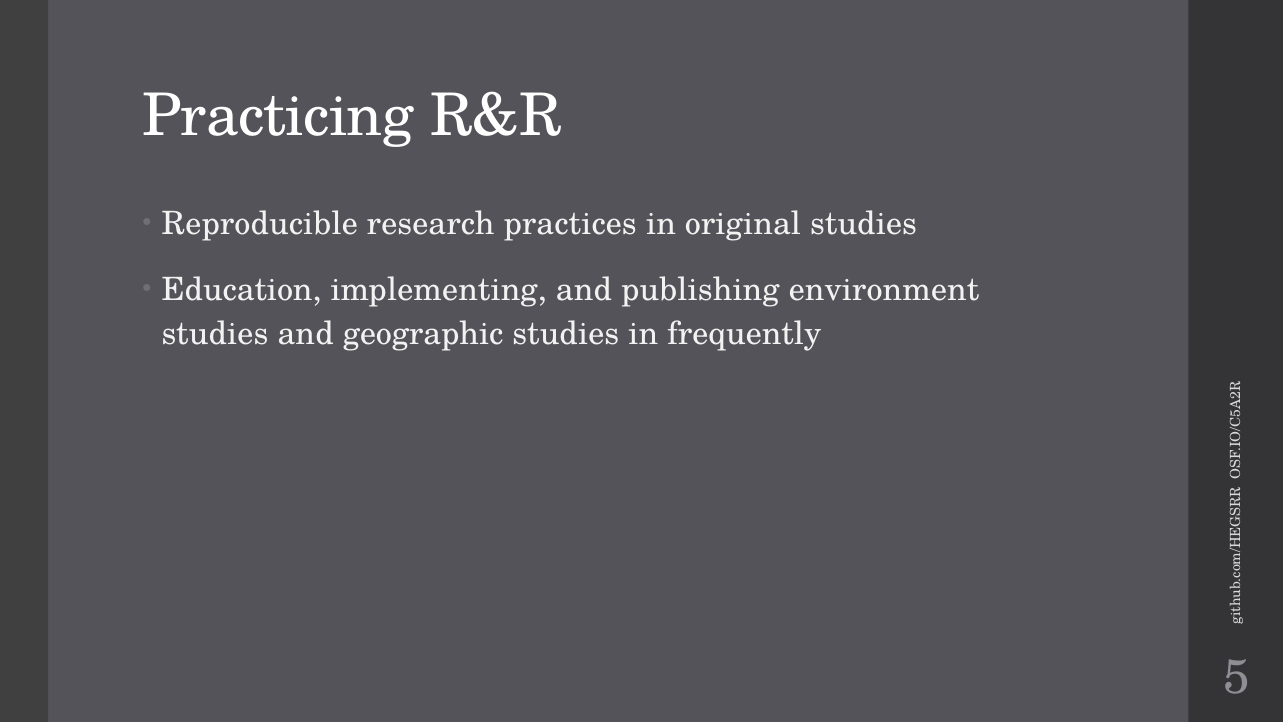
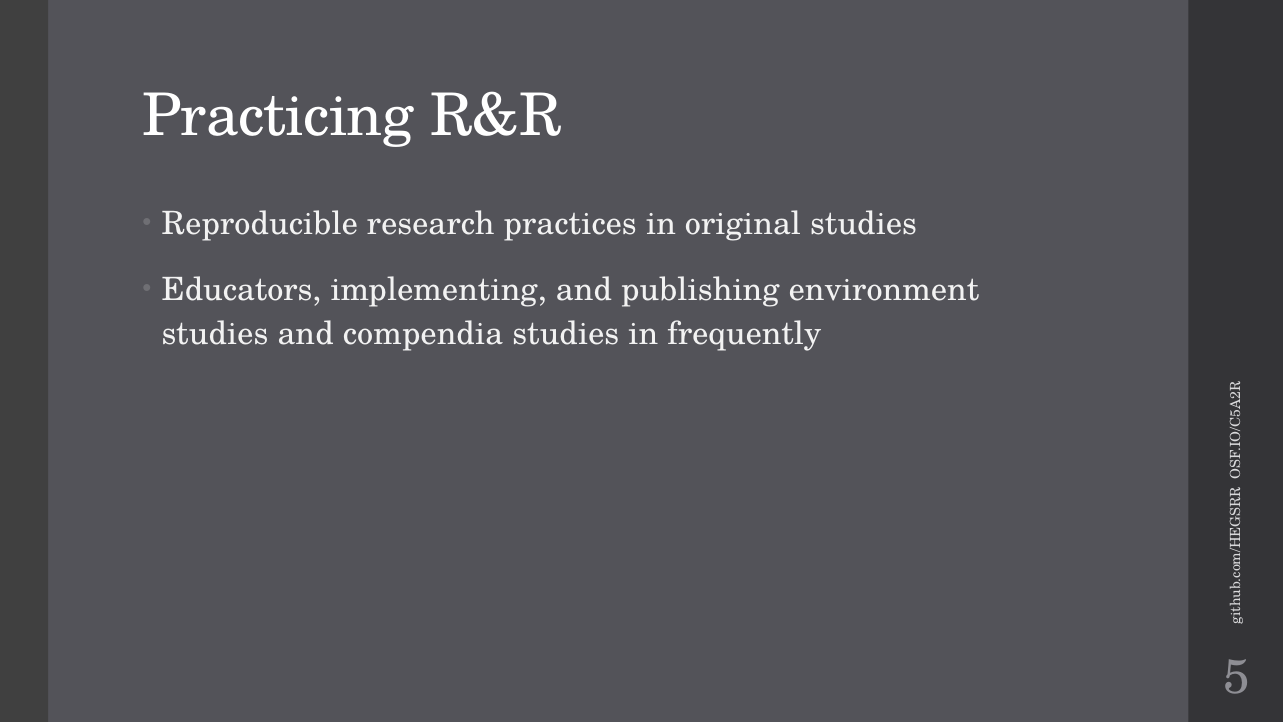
Education: Education -> Educators (242, 289)
geographic: geographic -> compendia (423, 333)
